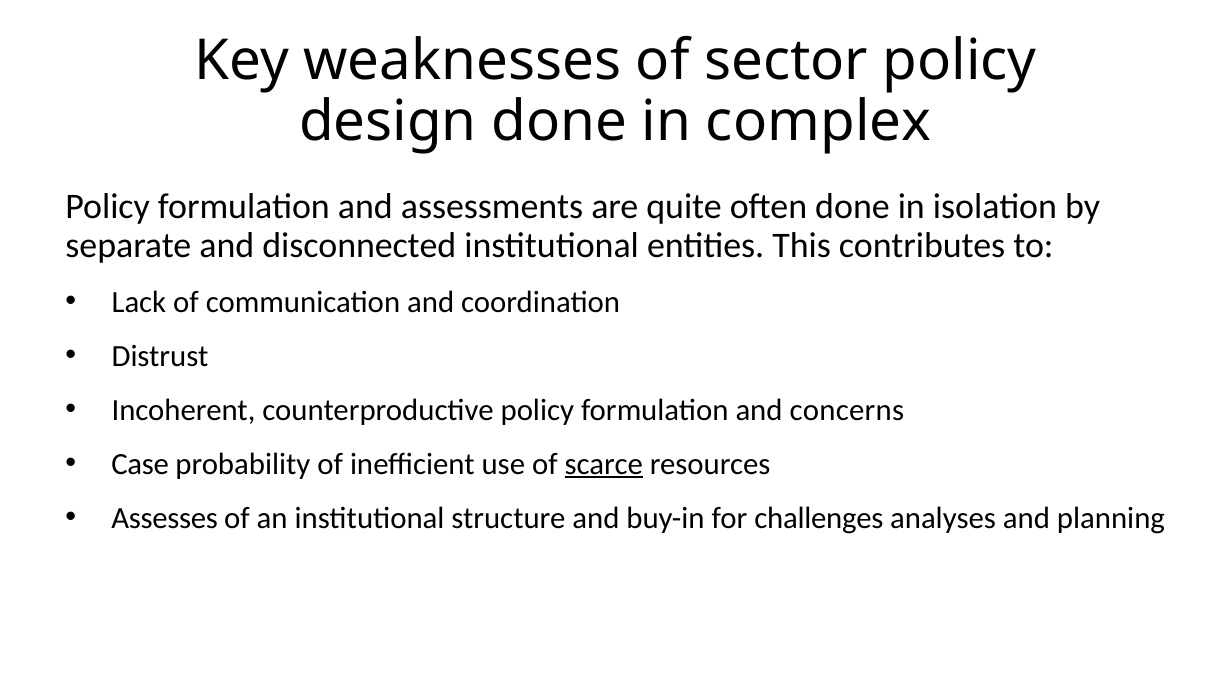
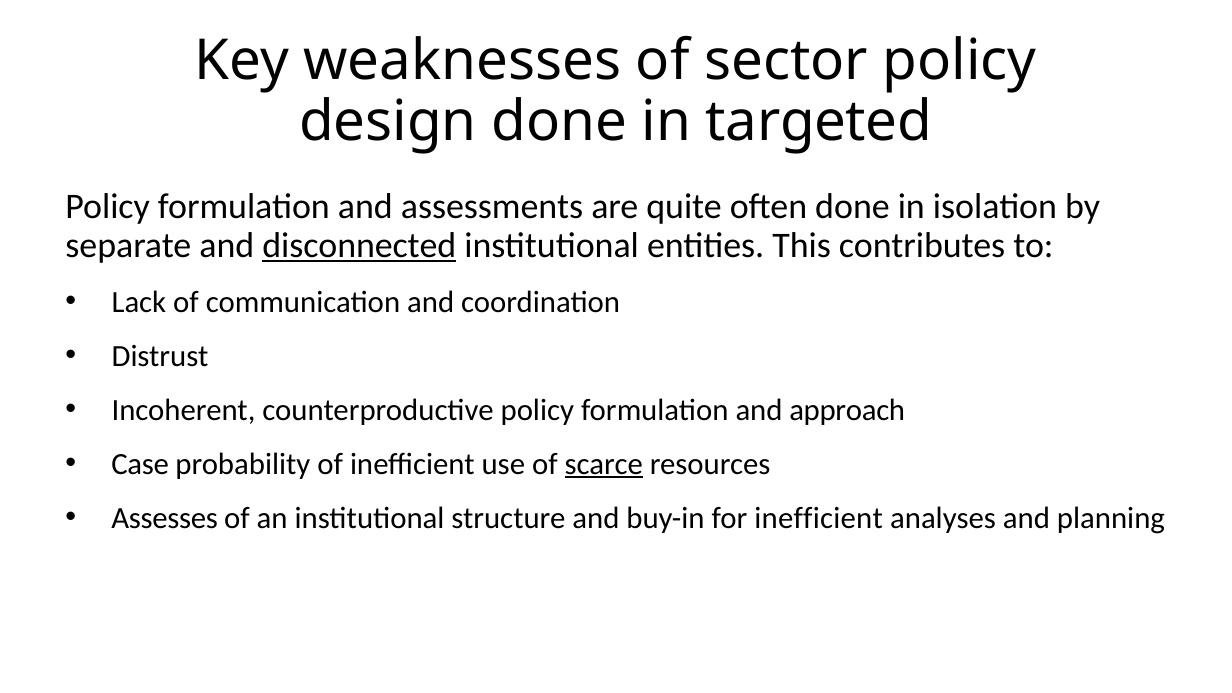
complex: complex -> targeted (819, 122)
disconnected underline: none -> present (359, 246)
concerns: concerns -> approach (847, 410)
for challenges: challenges -> inefficient (819, 518)
